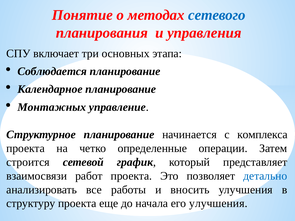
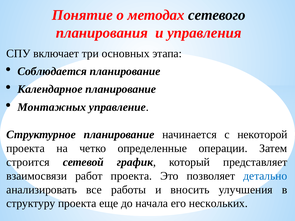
сетевого colour: blue -> black (217, 15)
комплекса: комплекса -> некоторой (262, 135)
его улучшения: улучшения -> нескольких (218, 204)
